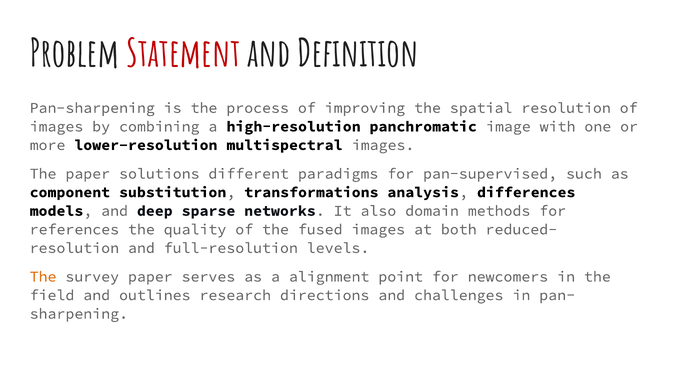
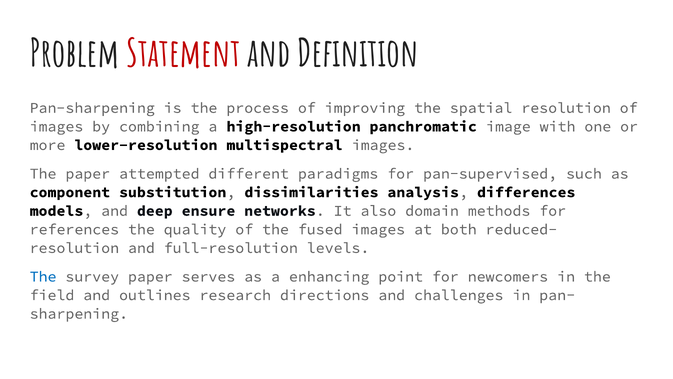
solutions: solutions -> attempted (159, 173)
transformations: transformations -> dissimilarities (311, 192)
sparse: sparse -> ensure (208, 211)
The colour: orange -> blue (43, 276)
alignment: alignment -> enhancing (329, 276)
